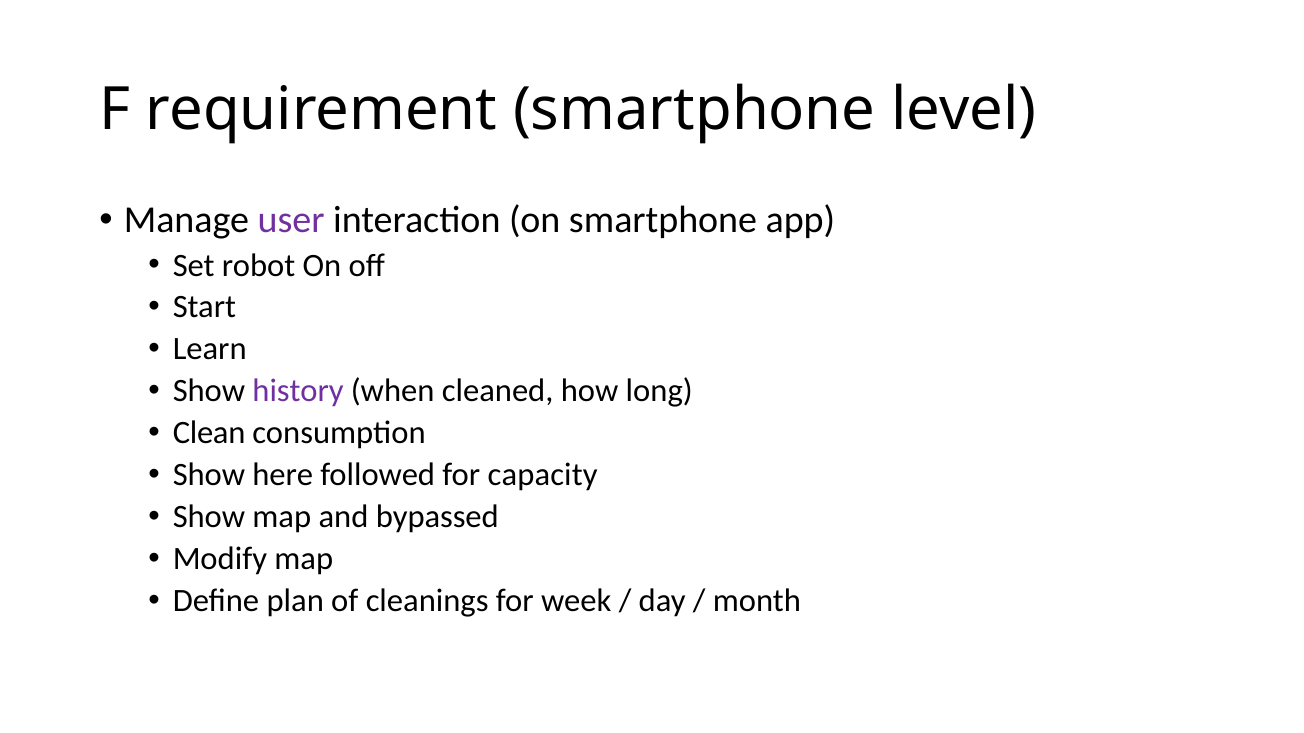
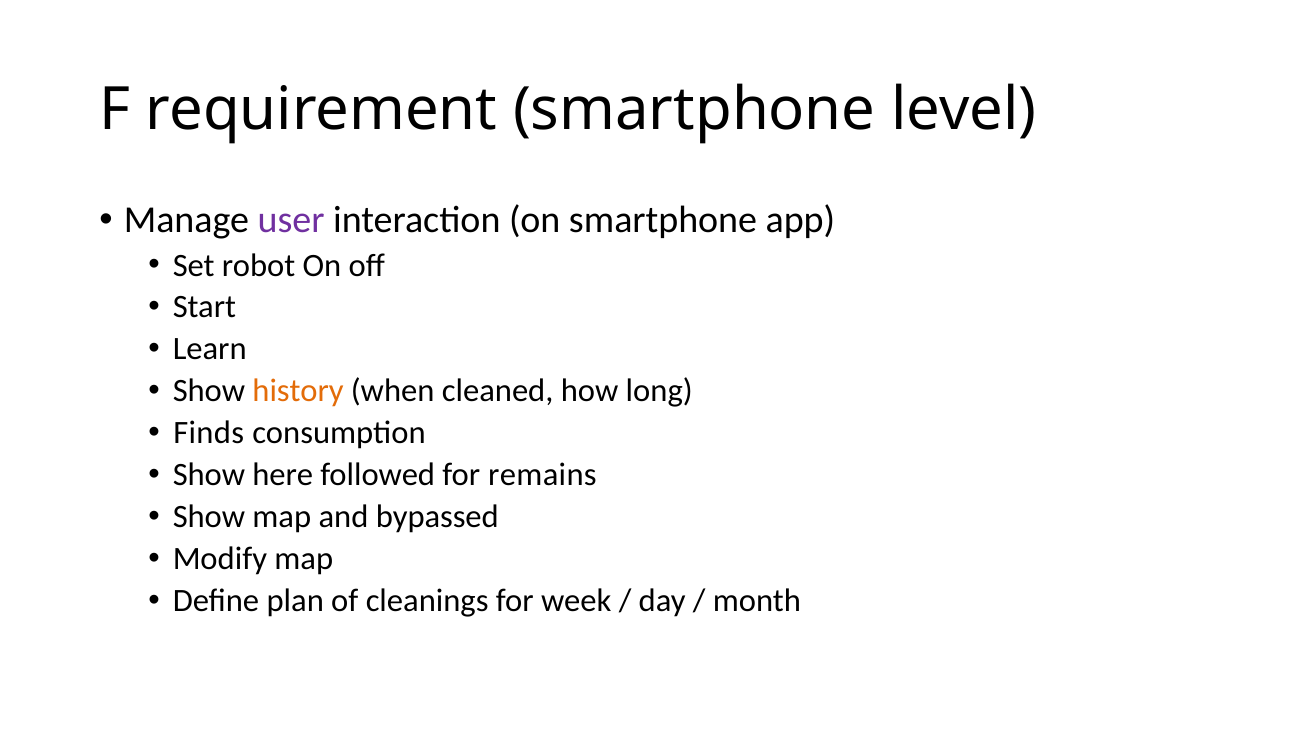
history colour: purple -> orange (298, 391)
Clean: Clean -> Finds (209, 433)
capacity: capacity -> remains (542, 475)
